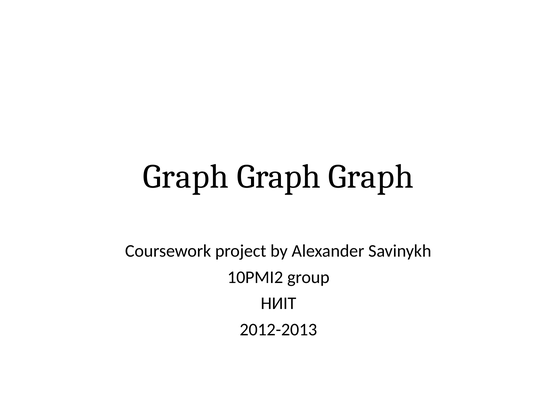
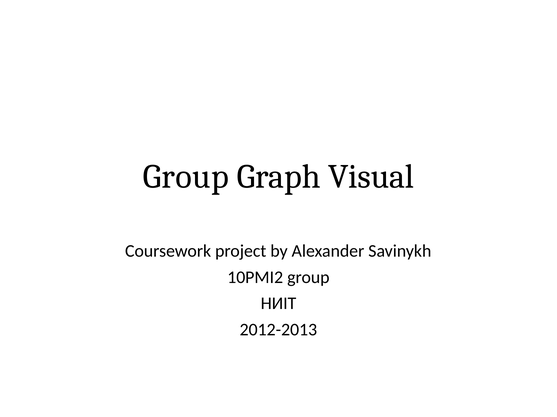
Graph: Graph -> Group (186, 177)
Graph: Graph -> Visual (371, 177)
